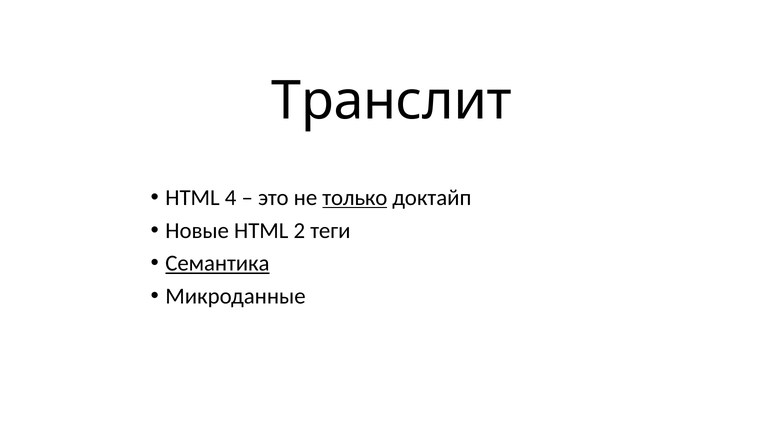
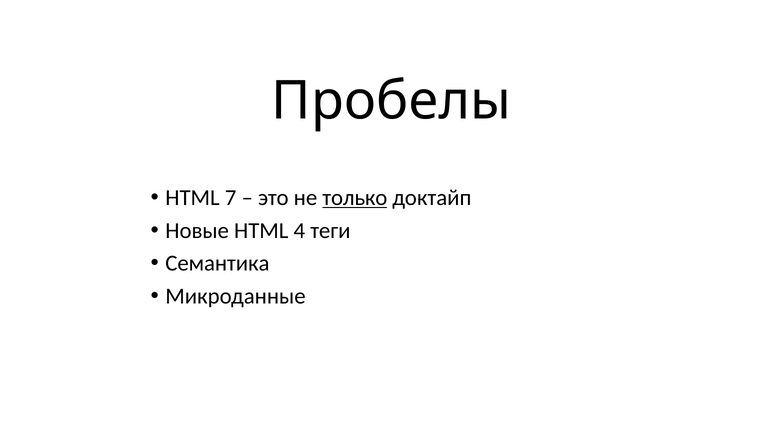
Транслит: Транслит -> Пробелы (391, 101)
4: 4 -> 7 (231, 198)
2: 2 -> 4 (299, 231)
Семантика underline: present -> none (217, 264)
